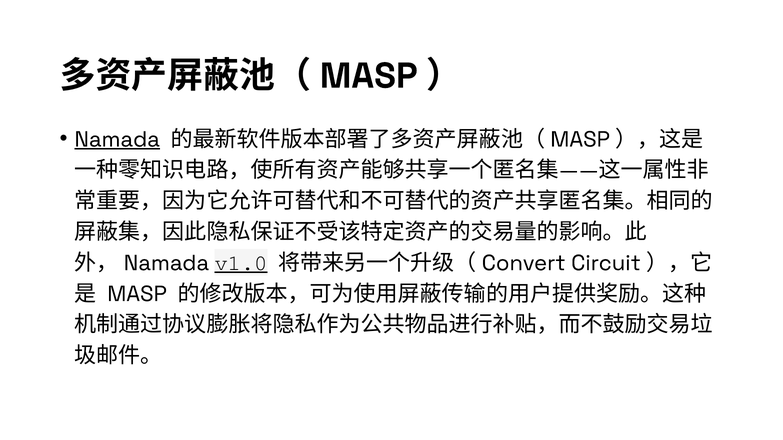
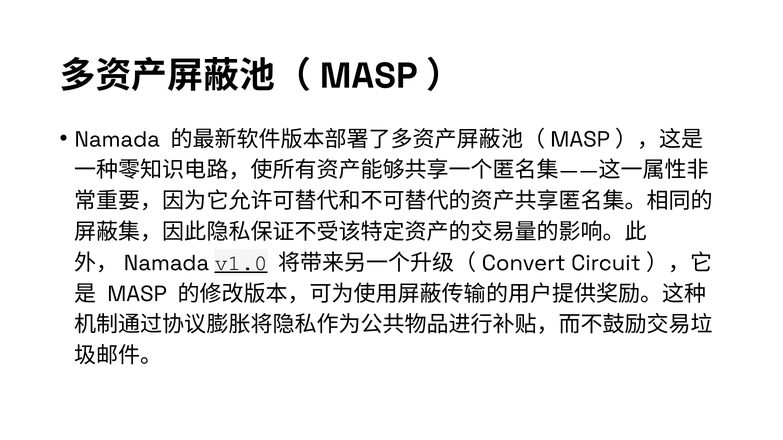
Namada underline: present -> none (117, 139)
